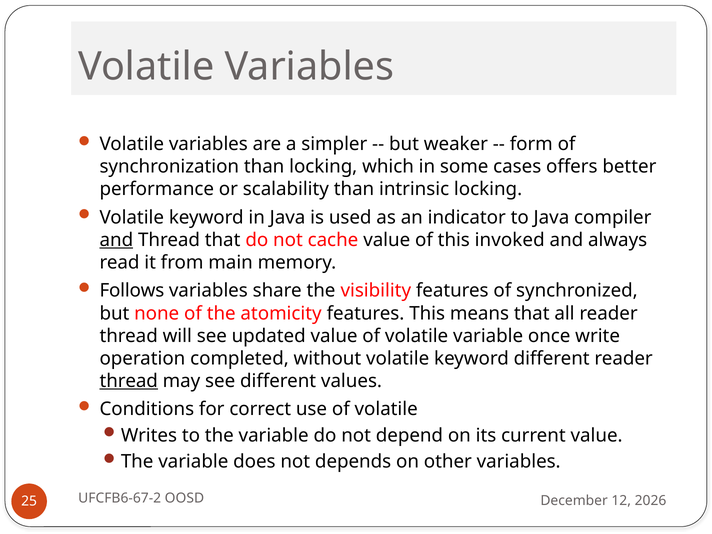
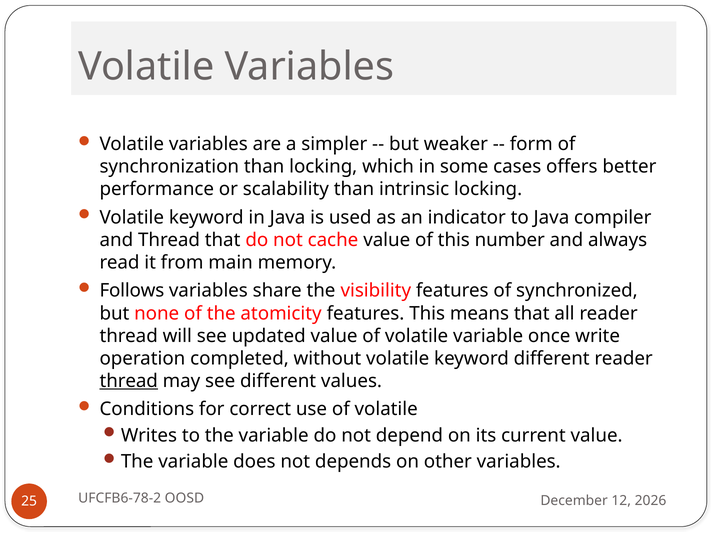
and underline: present -> none (116, 240)
invoked: invoked -> number (510, 240)
UFCFB6-67-2: UFCFB6-67-2 -> UFCFB6-78-2 (120, 498)
